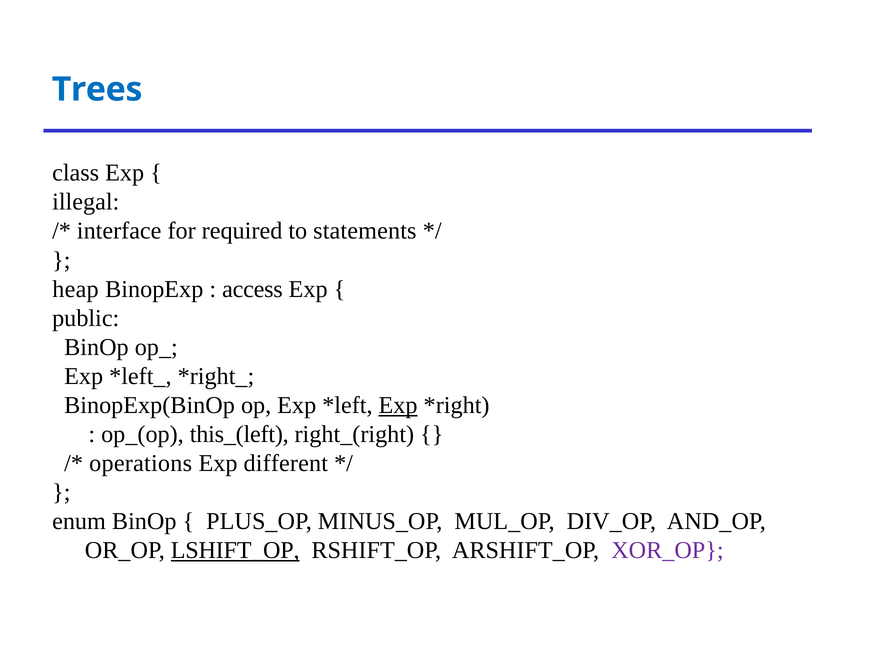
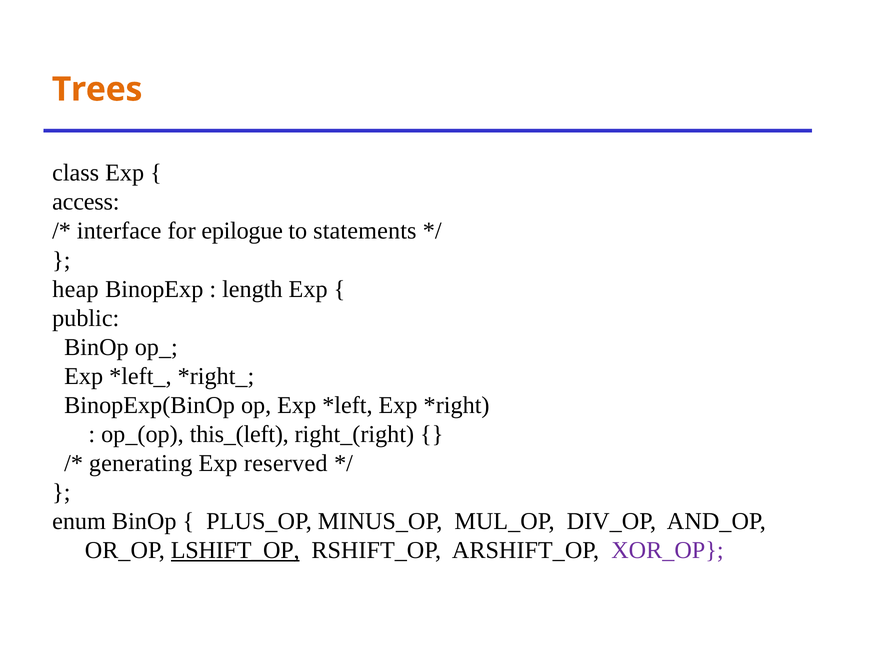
Trees colour: blue -> orange (97, 89)
illegal: illegal -> access (86, 202)
required: required -> epilogue (242, 231)
access: access -> length (252, 289)
Exp underline: present -> none (398, 405)
operations: operations -> generating (141, 463)
different: different -> reserved (286, 463)
